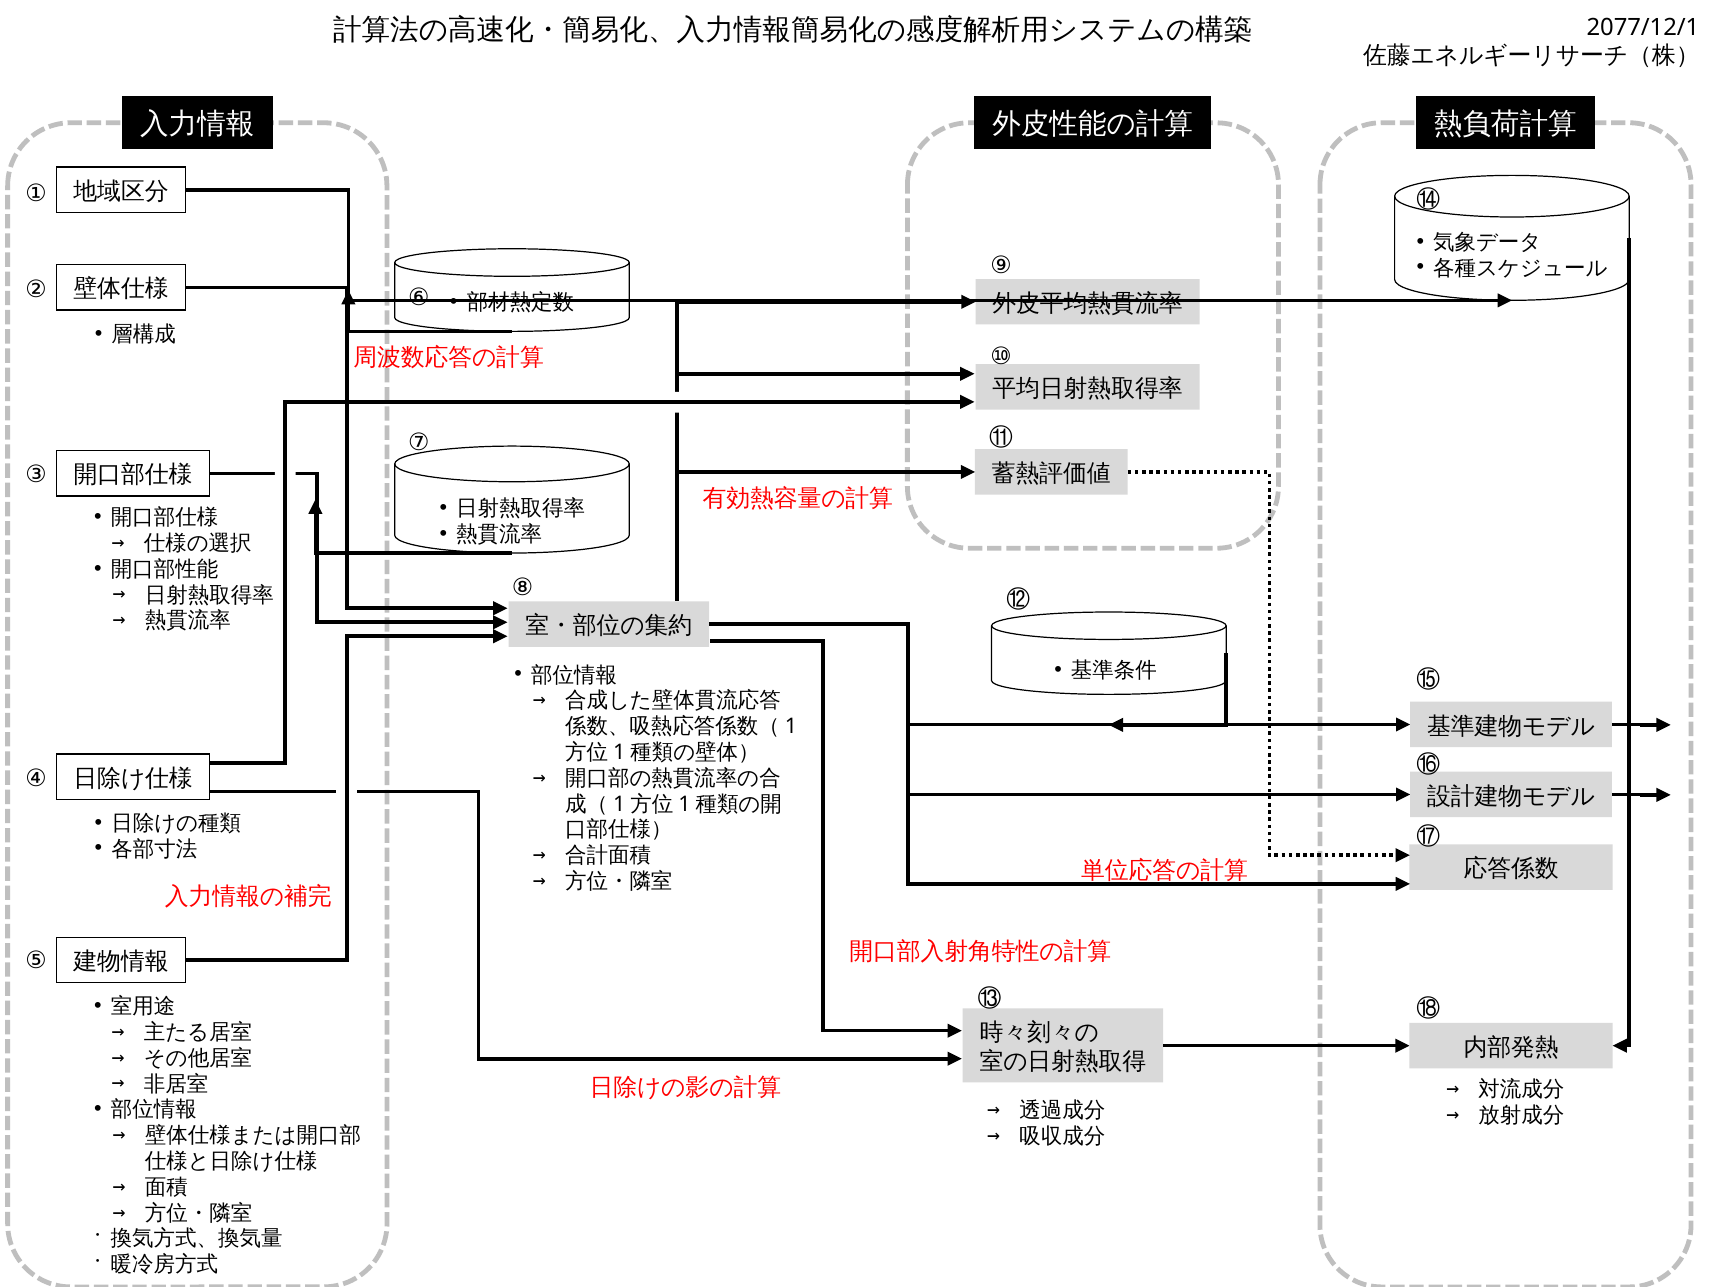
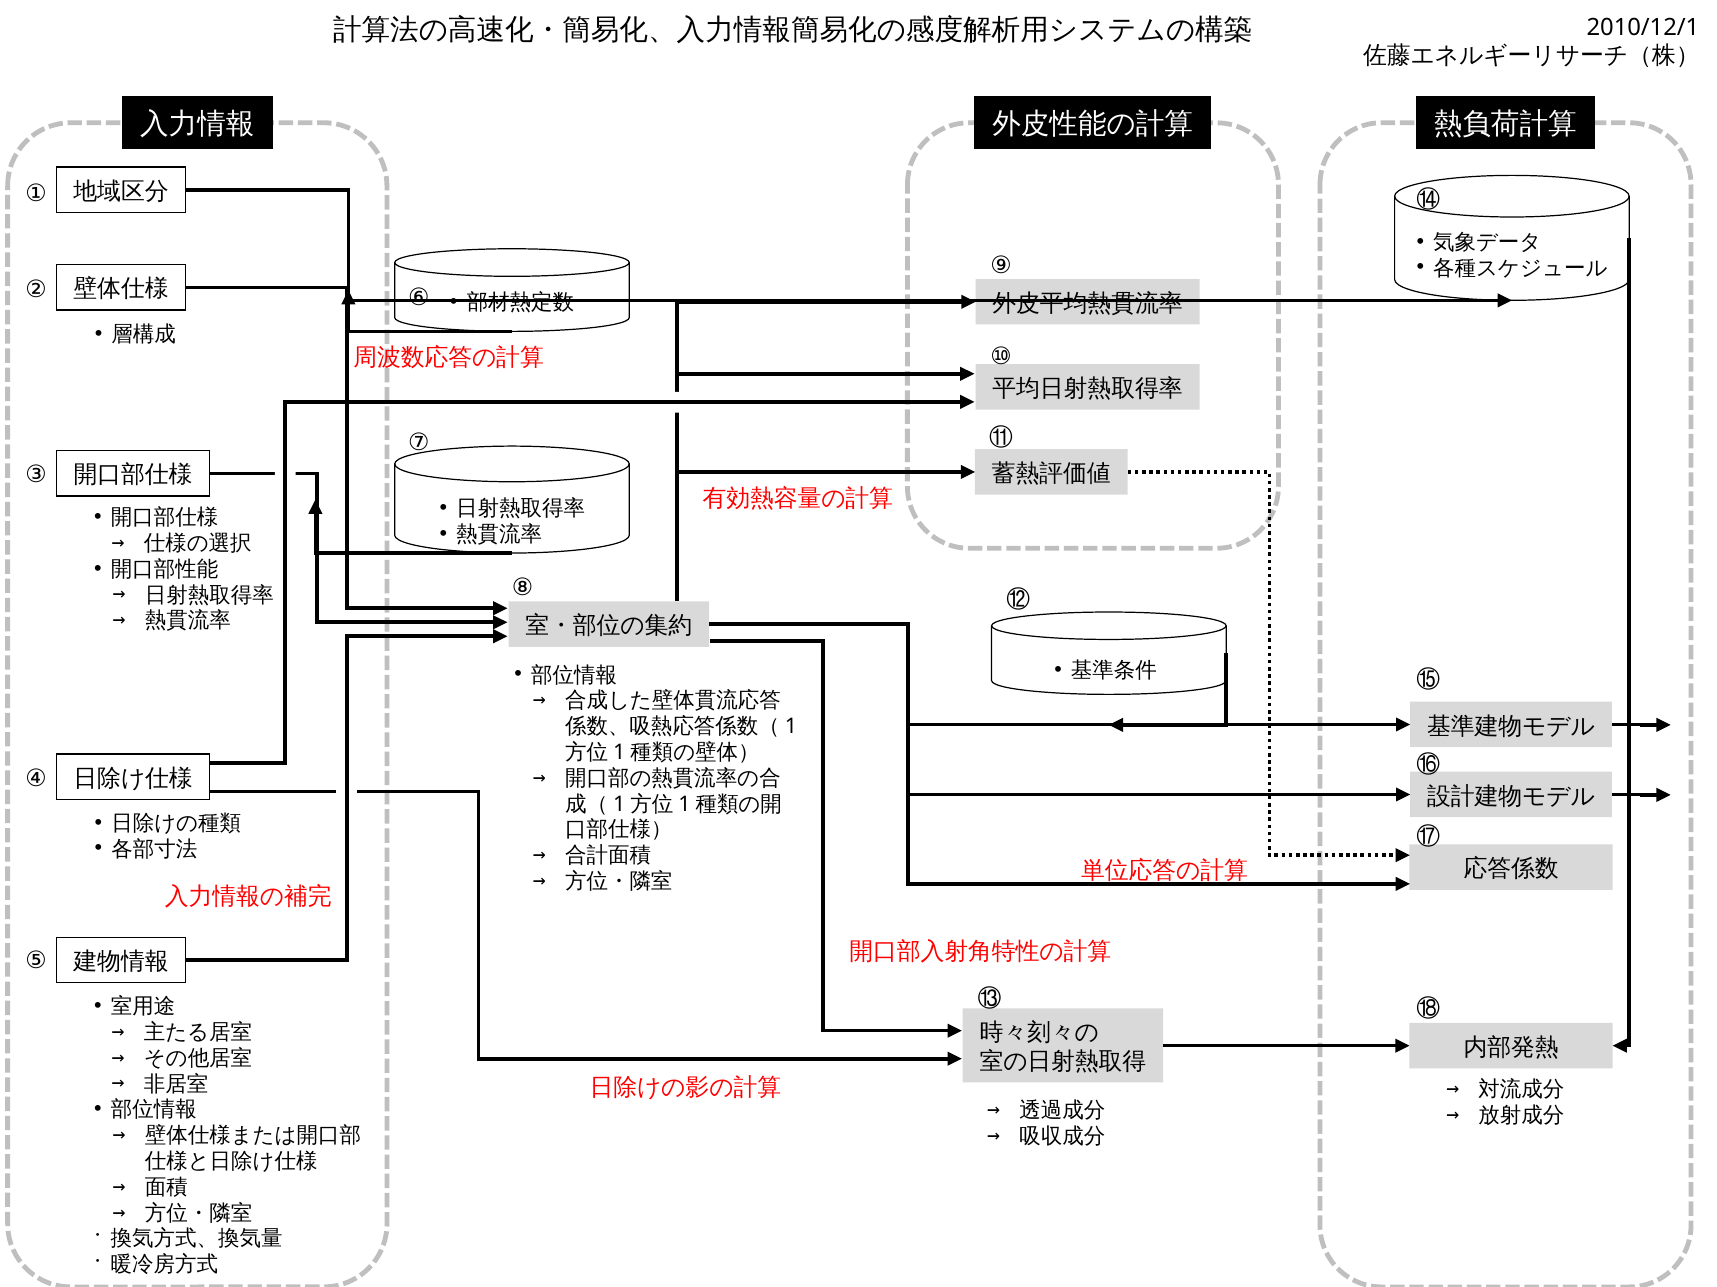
2077/12/1: 2077/12/1 -> 2010/12/1 (1643, 27)
